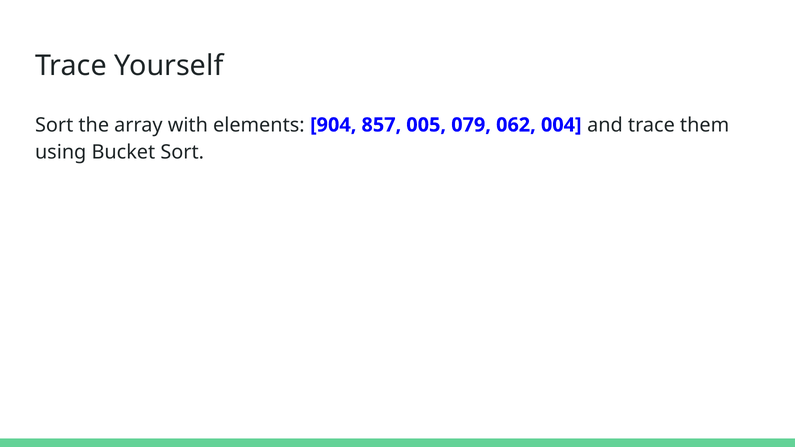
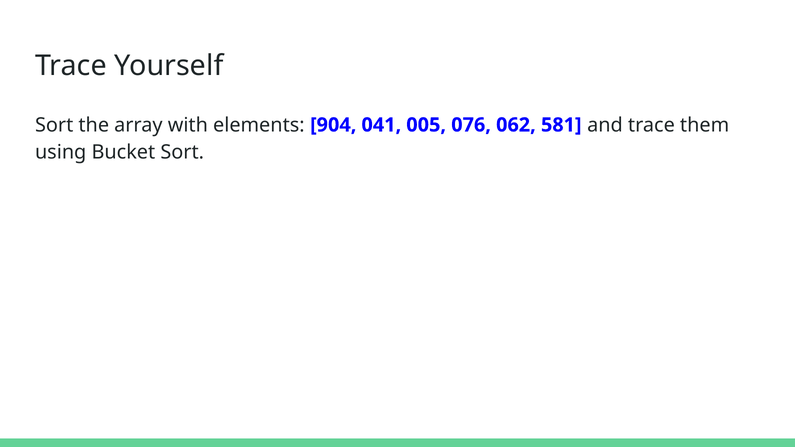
857: 857 -> 041 (381, 125)
079: 079 -> 076 (471, 125)
004: 004 -> 581 (561, 125)
